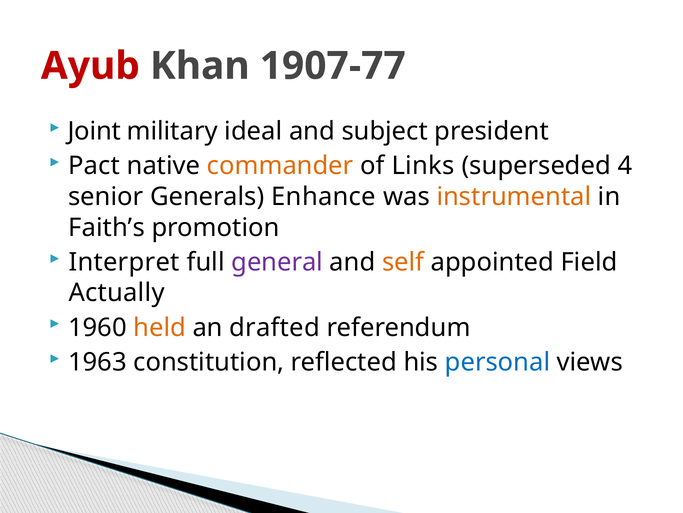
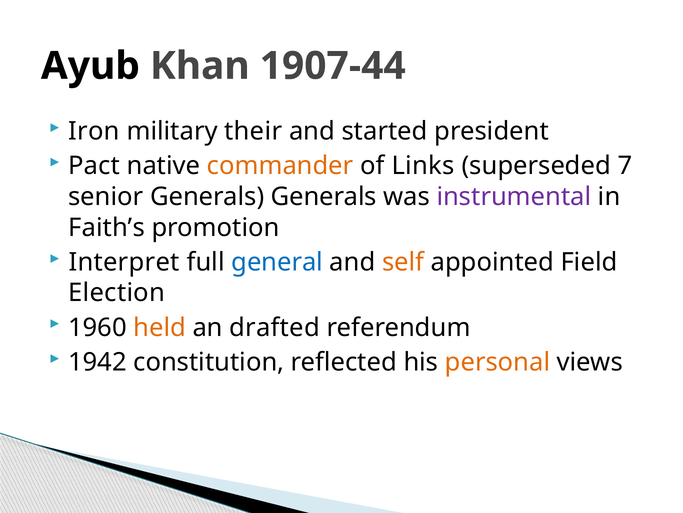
Ayub colour: red -> black (90, 66)
1907-77: 1907-77 -> 1907-44 (333, 66)
Joint: Joint -> Iron (94, 131)
ideal: ideal -> their (253, 131)
subject: subject -> started (385, 131)
4: 4 -> 7 (625, 166)
Generals Enhance: Enhance -> Generals (324, 196)
instrumental colour: orange -> purple (514, 196)
general colour: purple -> blue (277, 262)
Actually: Actually -> Election (117, 293)
1963: 1963 -> 1942 (97, 362)
personal colour: blue -> orange (498, 362)
